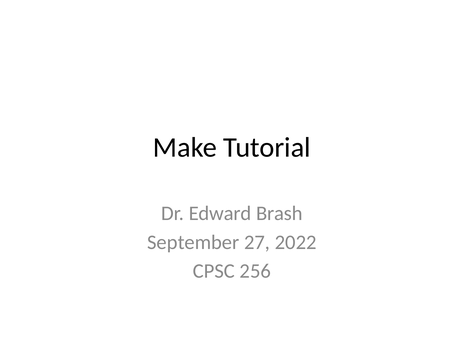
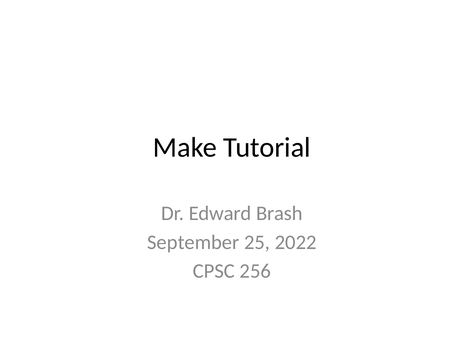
27: 27 -> 25 (257, 242)
